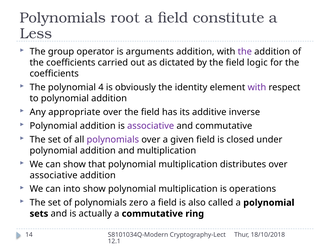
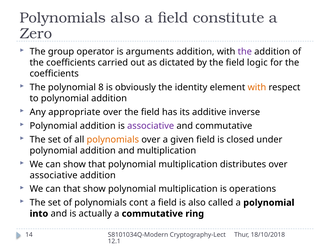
Polynomials root: root -> also (125, 18)
Less: Less -> Zero (36, 34)
4: 4 -> 8 (101, 88)
with colour: purple -> orange (257, 88)
polynomials colour: purple -> orange (113, 140)
can into: into -> that (72, 189)
zero: zero -> cont (139, 203)
sets: sets -> into (39, 214)
